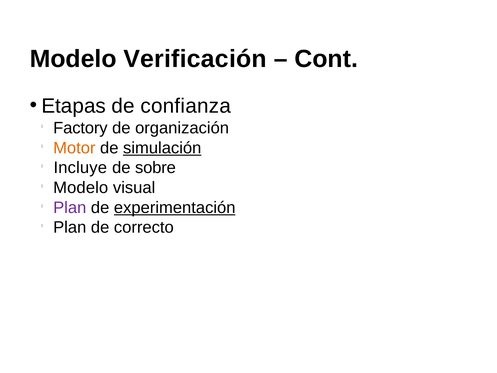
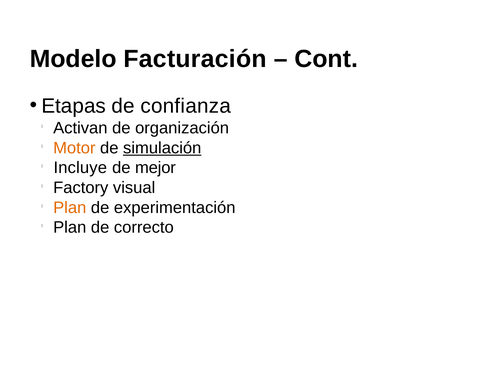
Verificación: Verificación -> Facturación (195, 59)
Factory: Factory -> Activan (80, 128)
sobre: sobre -> mejor (155, 168)
Modelo: Modelo -> Factory (81, 188)
Plan colour: purple -> orange (70, 207)
experimentación underline: present -> none (175, 207)
